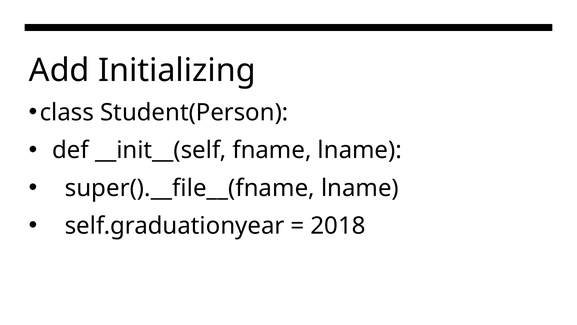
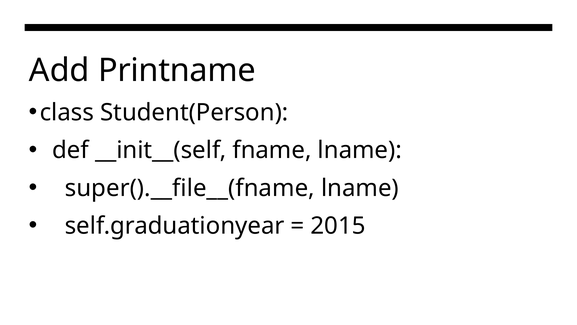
Initializing: Initializing -> Printname (177, 70)
2018: 2018 -> 2015 (338, 226)
